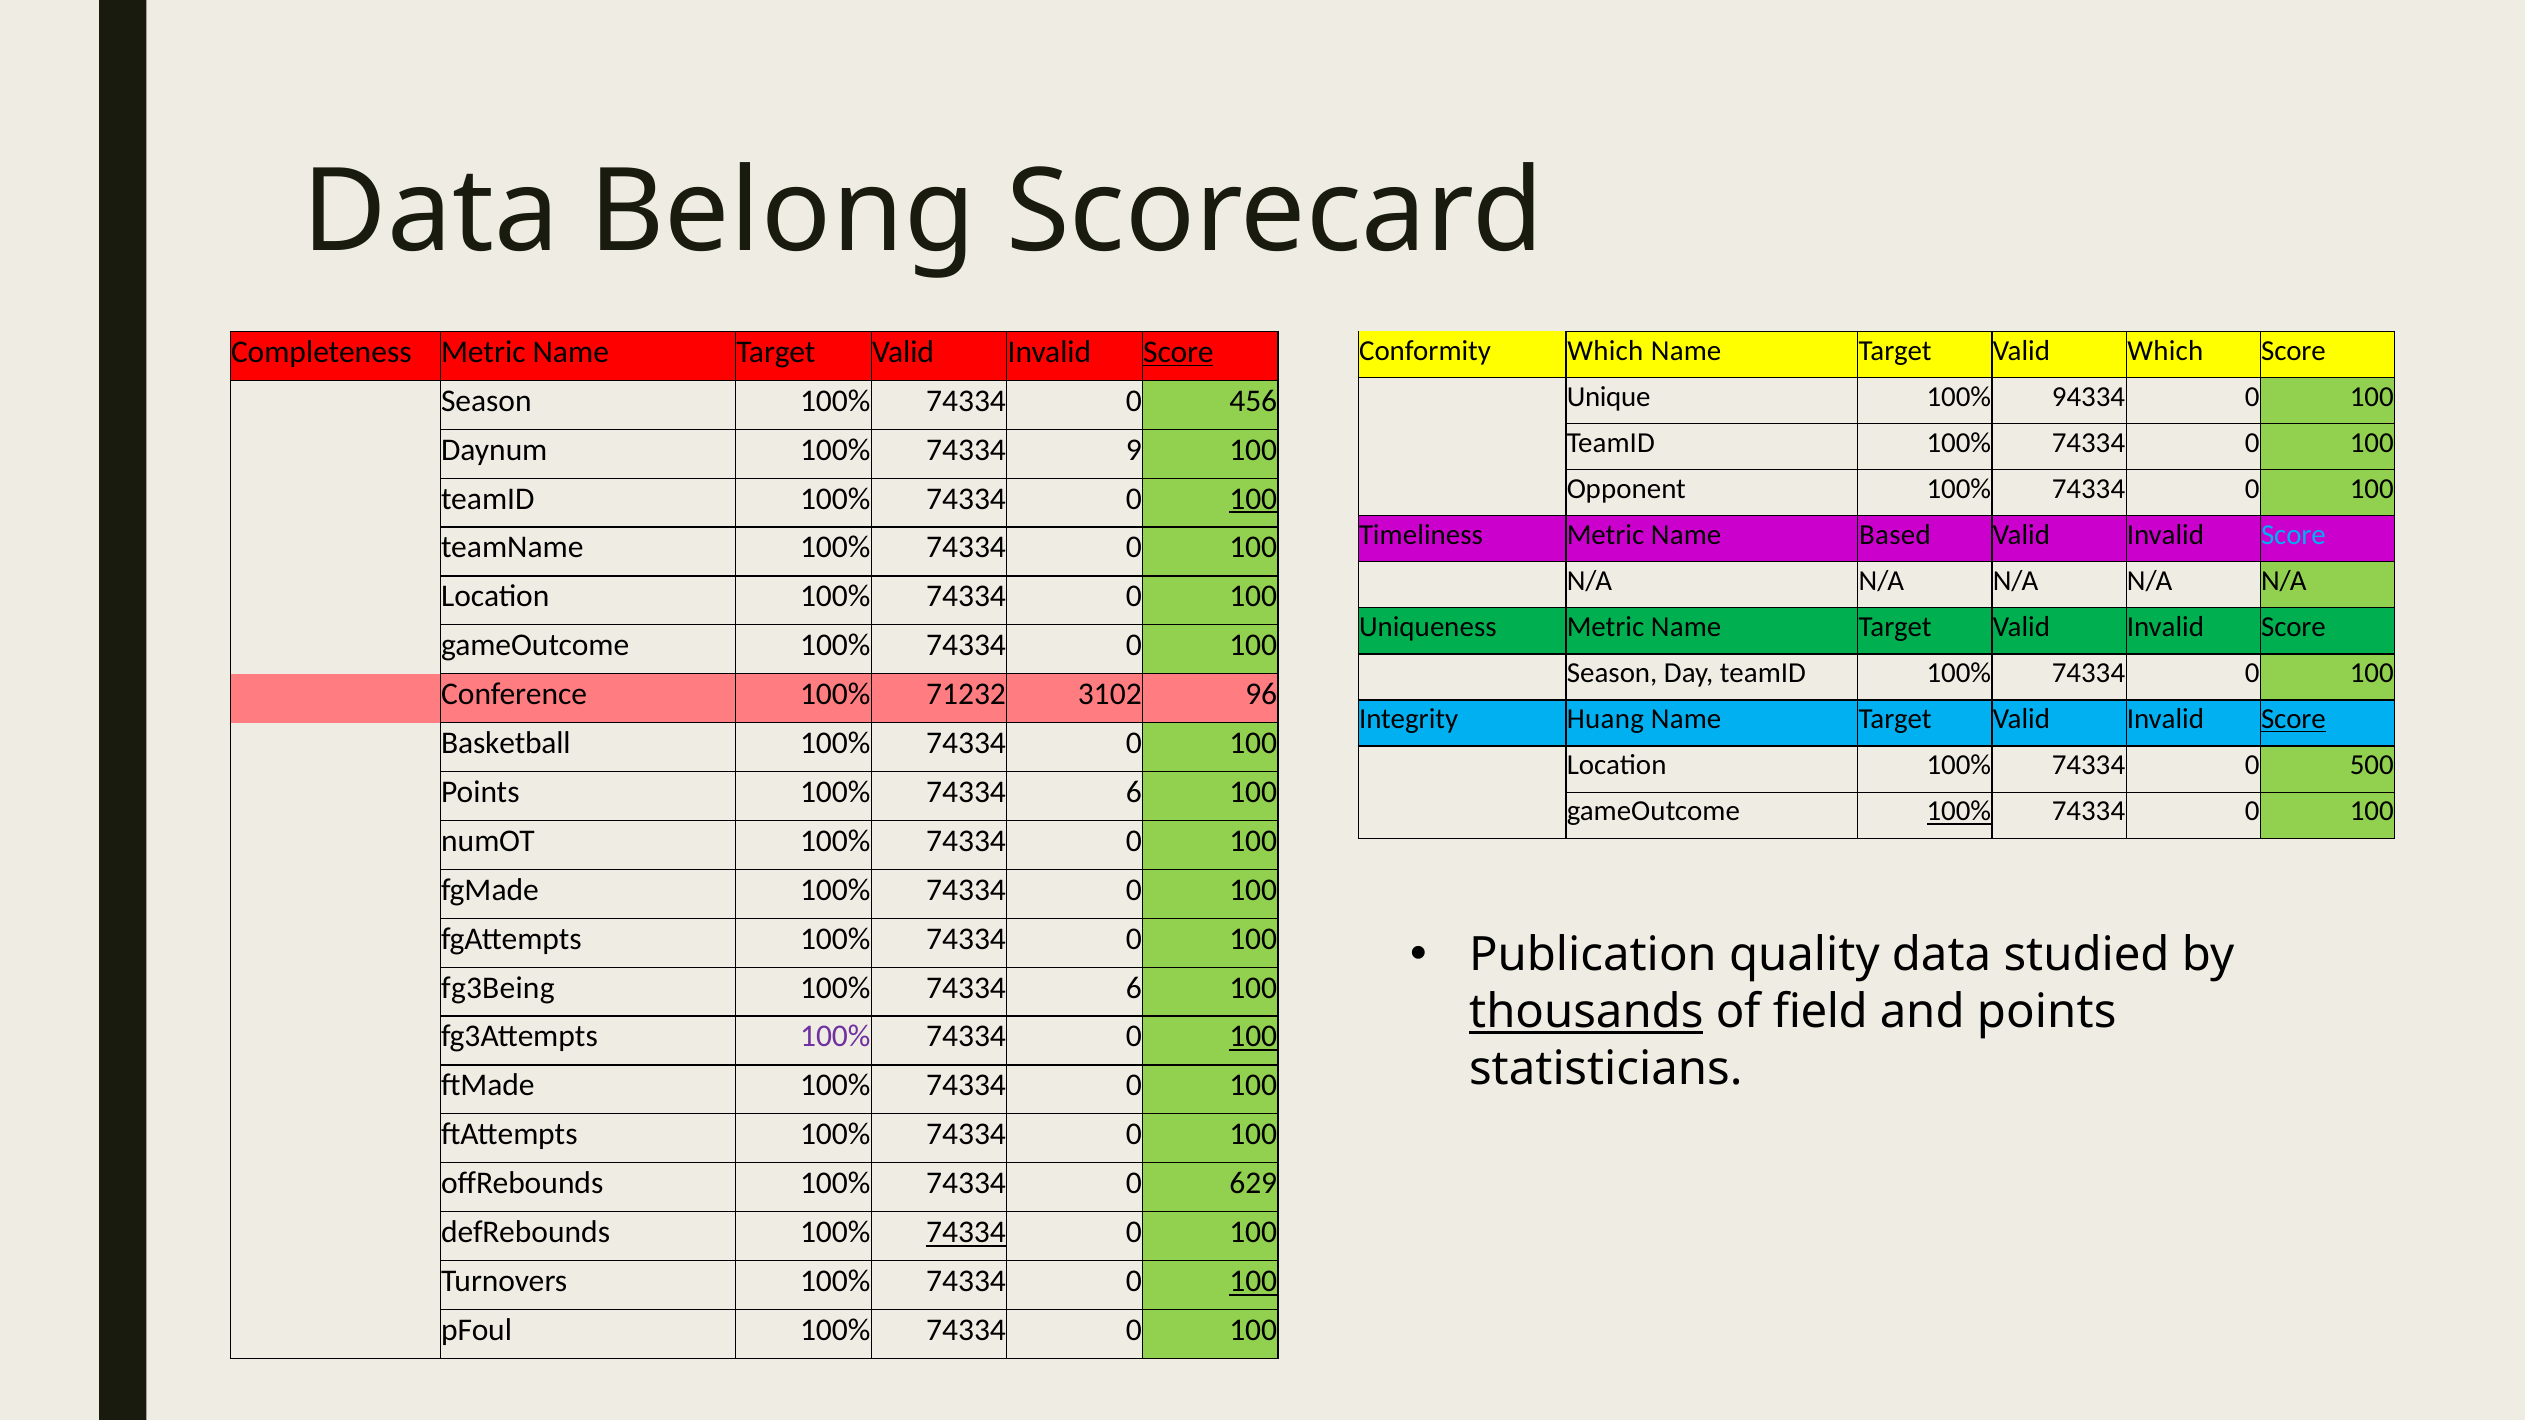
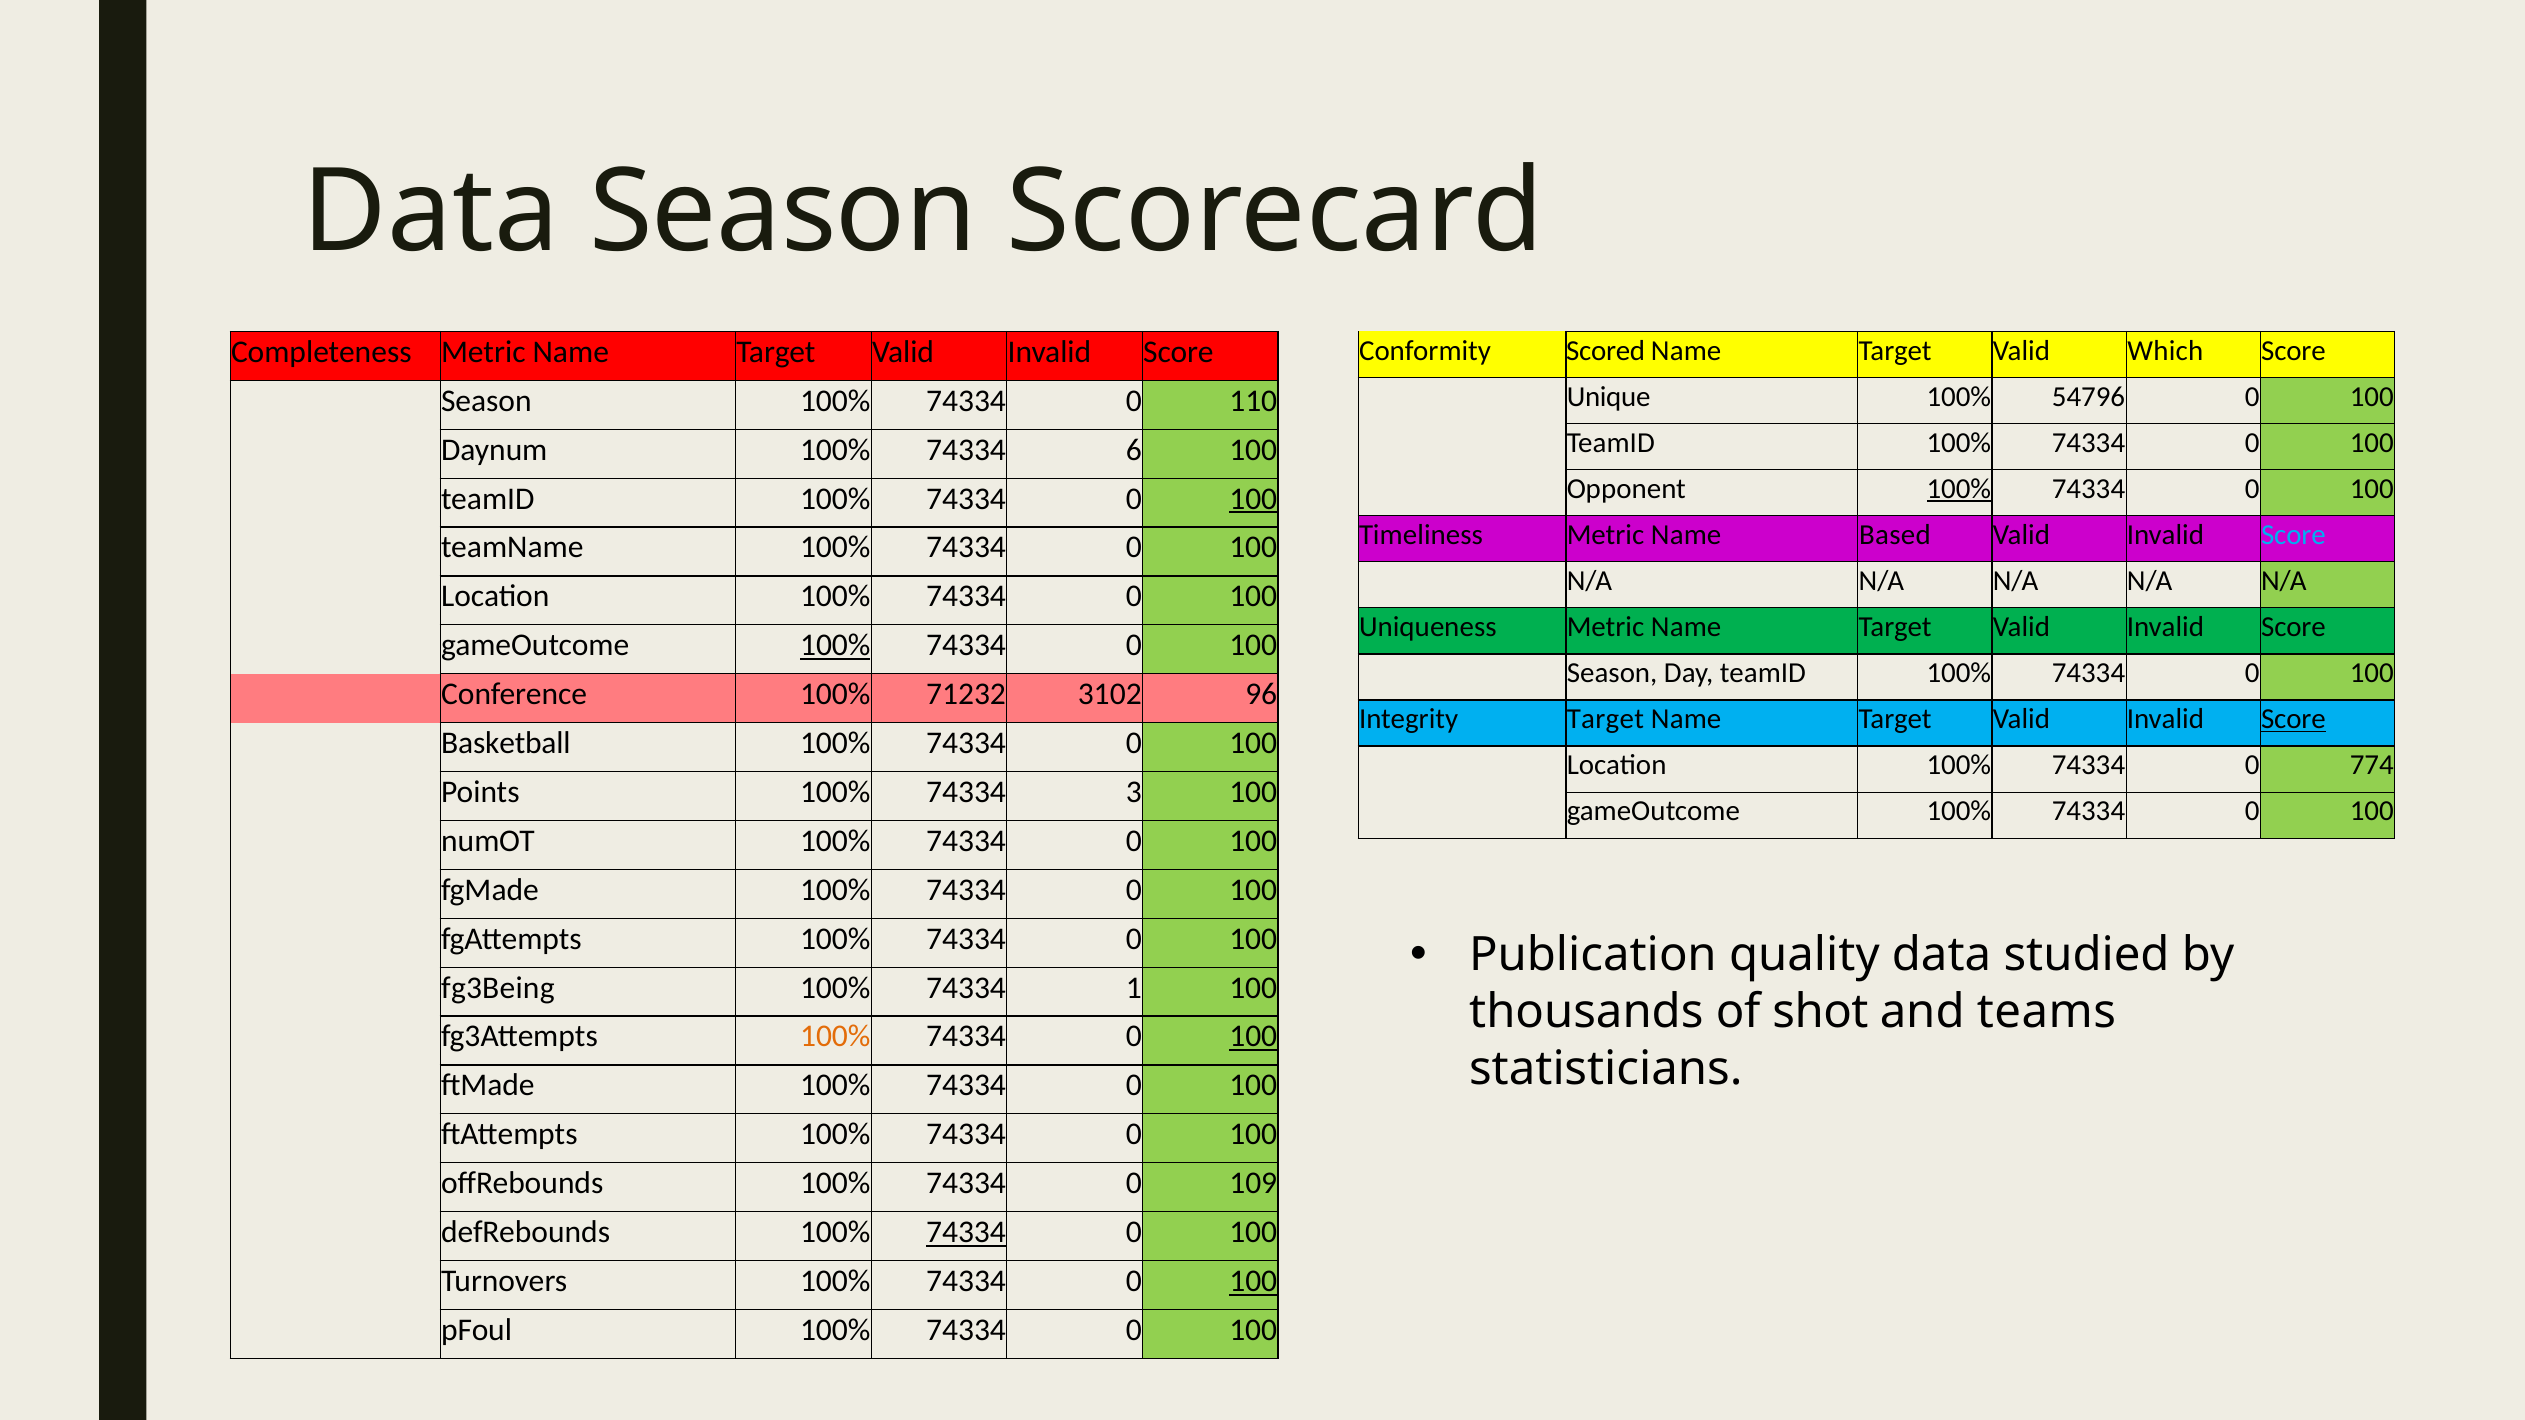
Data Belong: Belong -> Season (783, 212)
Conformity Which: Which -> Scored (1606, 351)
Score underline: present -> none (1178, 352)
94334: 94334 -> 54796 (2088, 397)
456: 456 -> 110 (1253, 401)
9: 9 -> 6 (1134, 450)
100% underline: none -> present (1959, 489)
100% underline: none -> present (835, 645)
Integrity Huang: Huang -> Target (1605, 719)
500: 500 -> 774 (2372, 765)
Points 100% 74334 6: 6 -> 3 (1134, 792)
100% underline: present -> none (1959, 811)
6: 6 -> 1 (1134, 988)
thousands underline: present -> none (1586, 1012)
field: field -> shot (1820, 1012)
and points: points -> teams (2046, 1012)
100% colour: purple -> orange (835, 1037)
629: 629 -> 109 (1253, 1183)
